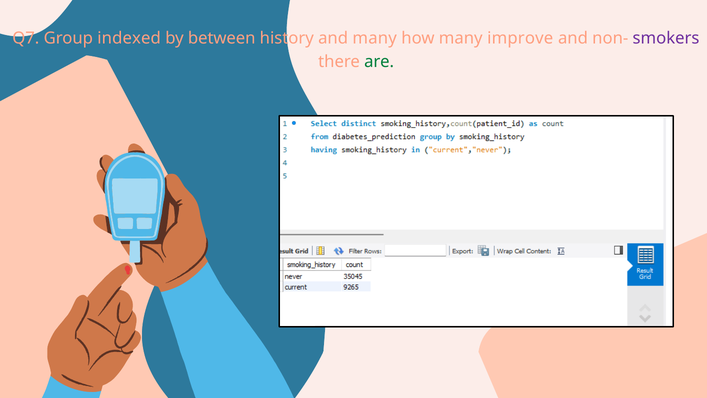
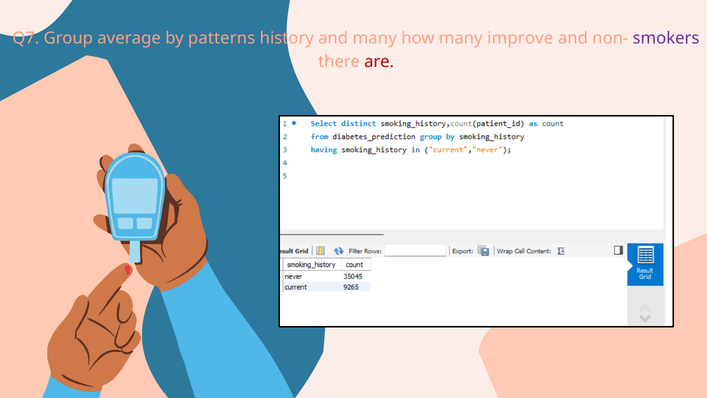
indexed: indexed -> average (129, 38)
between: between -> patterns (222, 38)
are colour: green -> red (379, 62)
